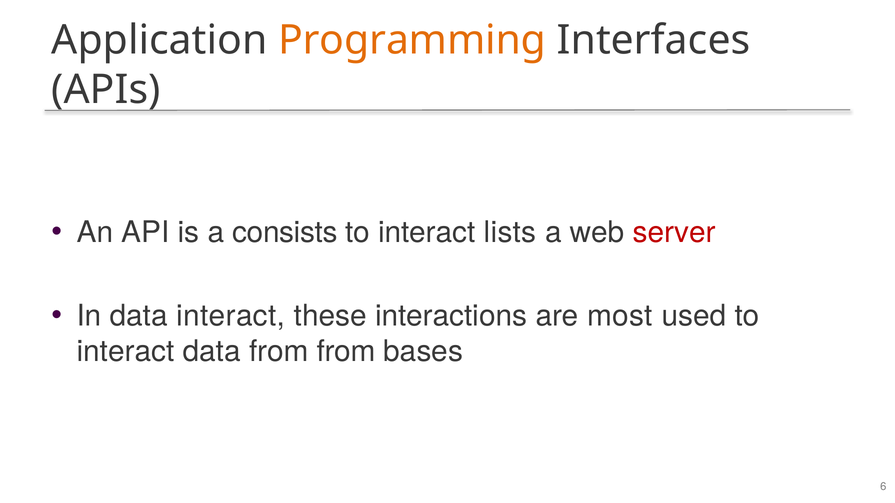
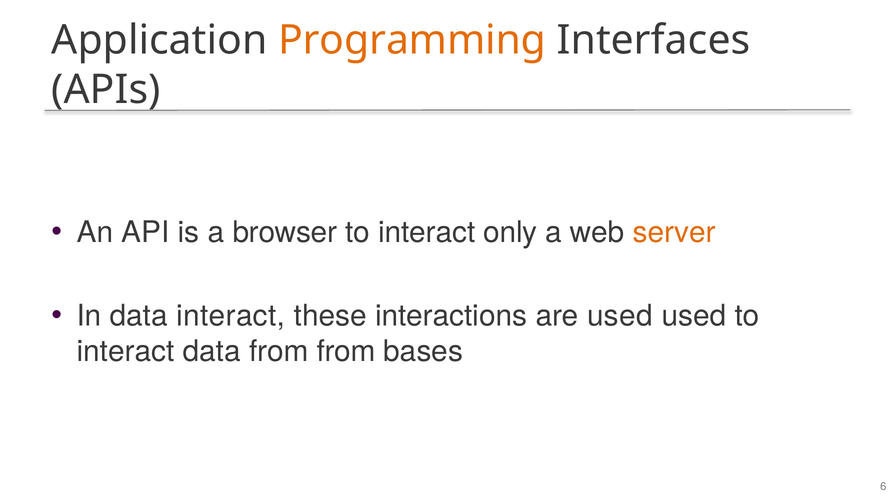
consists: consists -> browser (285, 232)
lists: lists -> only (510, 232)
server colour: red -> orange (674, 232)
are most: most -> used (620, 316)
